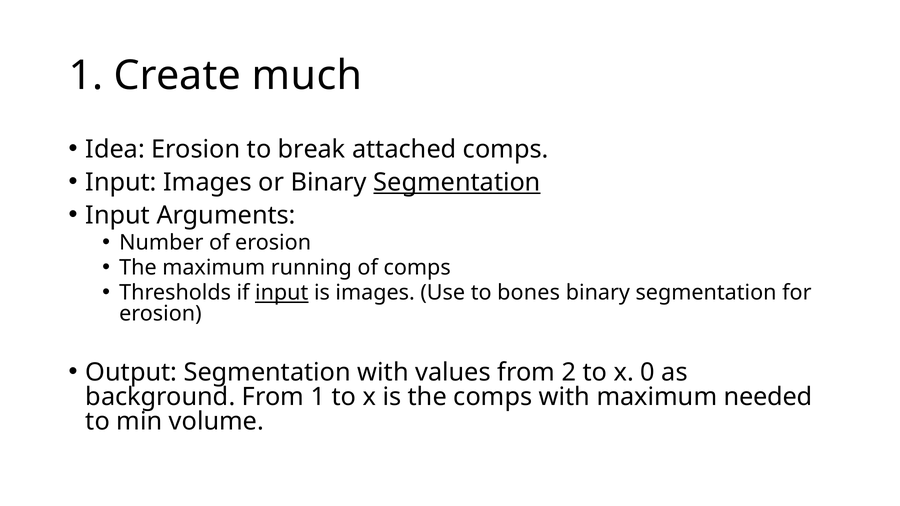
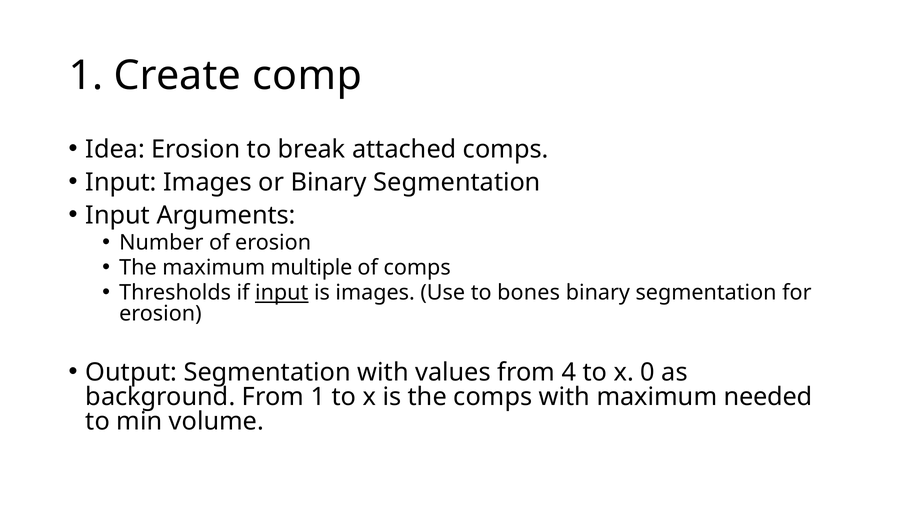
much: much -> comp (307, 76)
Segmentation underline: present -> none (457, 183)
running: running -> multiple (311, 268)
2: 2 -> 4 (569, 372)
